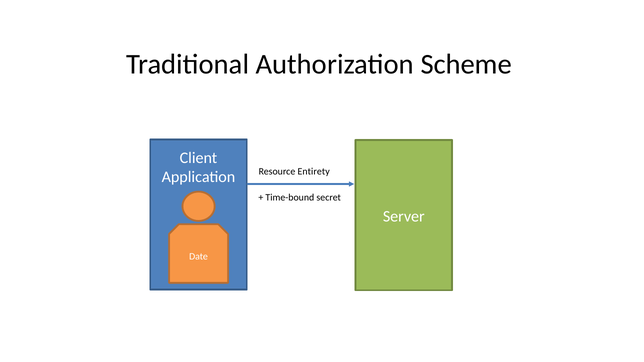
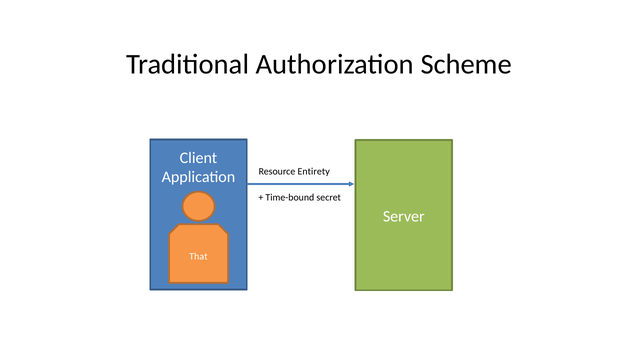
Date: Date -> That (198, 257)
